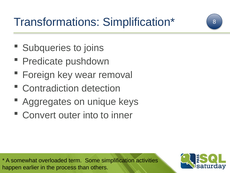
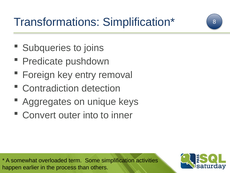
wear: wear -> entry (86, 75)
